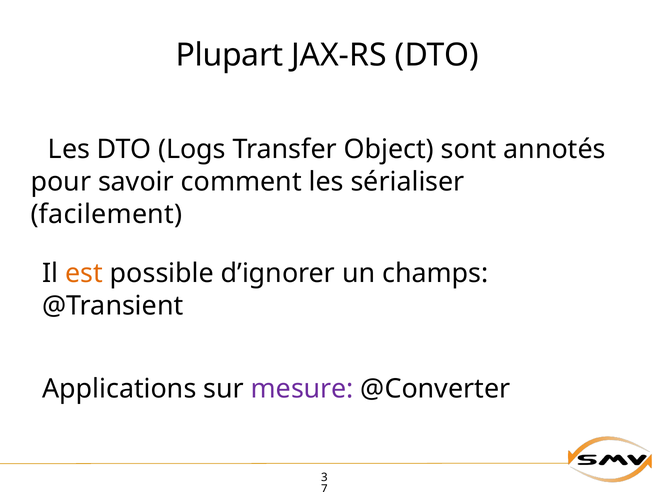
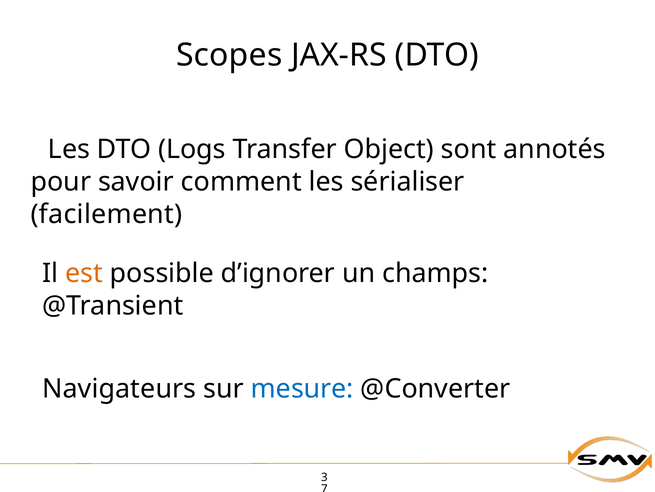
Plupart: Plupart -> Scopes (229, 55)
Applications: Applications -> Navigateurs (119, 388)
mesure colour: purple -> blue (302, 388)
